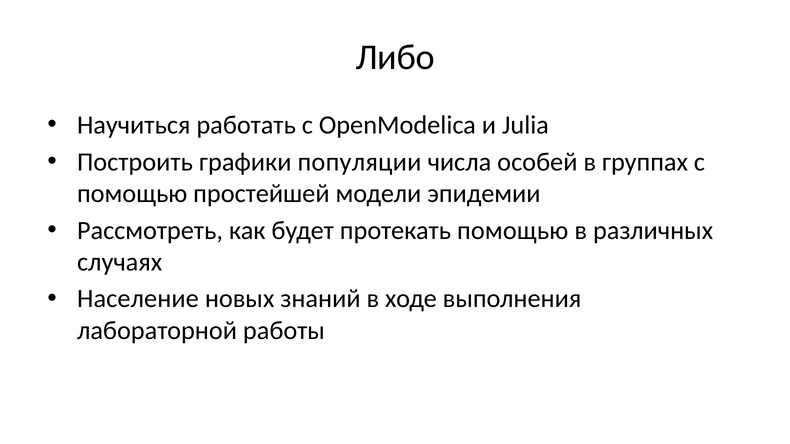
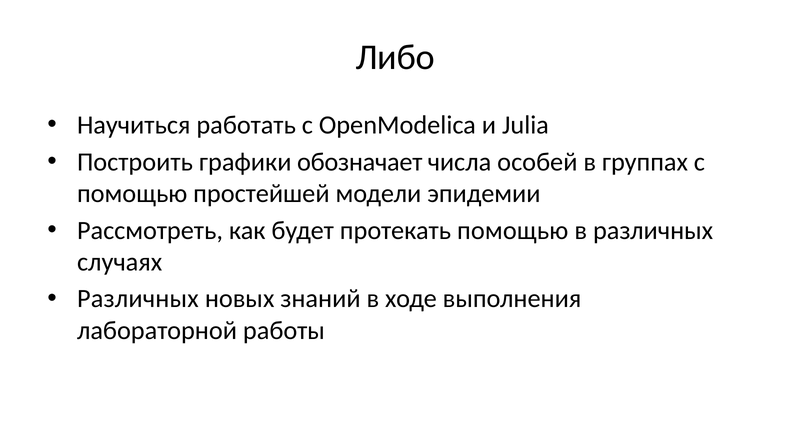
популяции: популяции -> обозначает (360, 162)
Население: Население -> Различных (138, 299)
